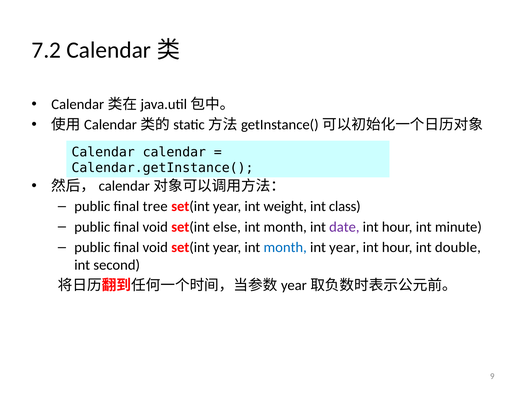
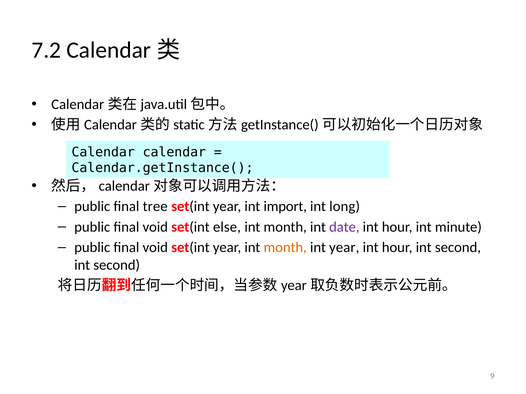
weight: weight -> import (285, 207)
class: class -> long (345, 207)
month colour: blue -> orange (285, 248)
hour int double: double -> second (458, 248)
